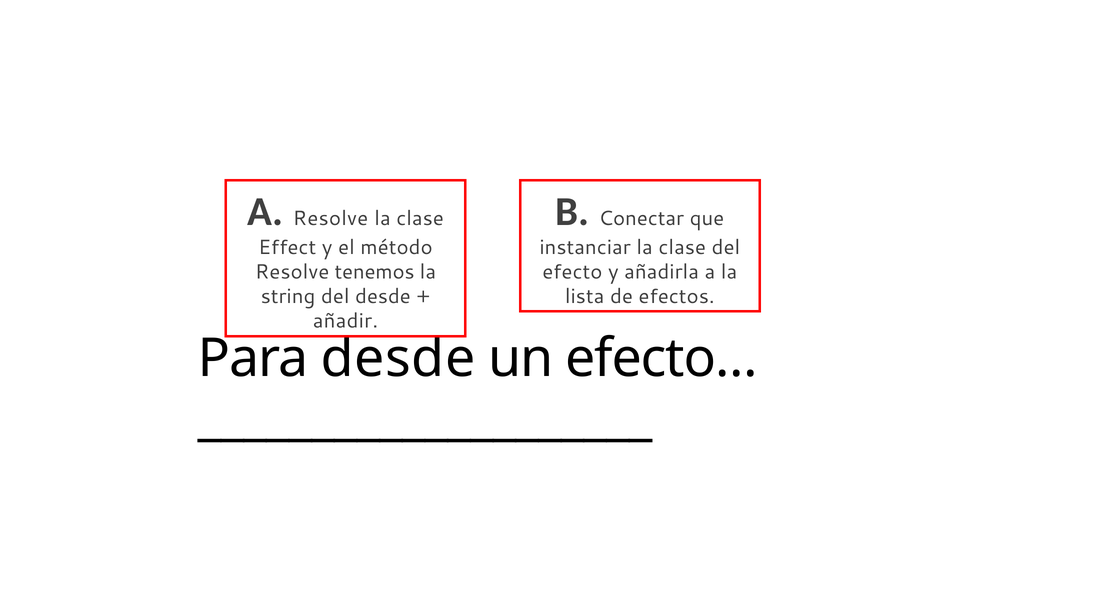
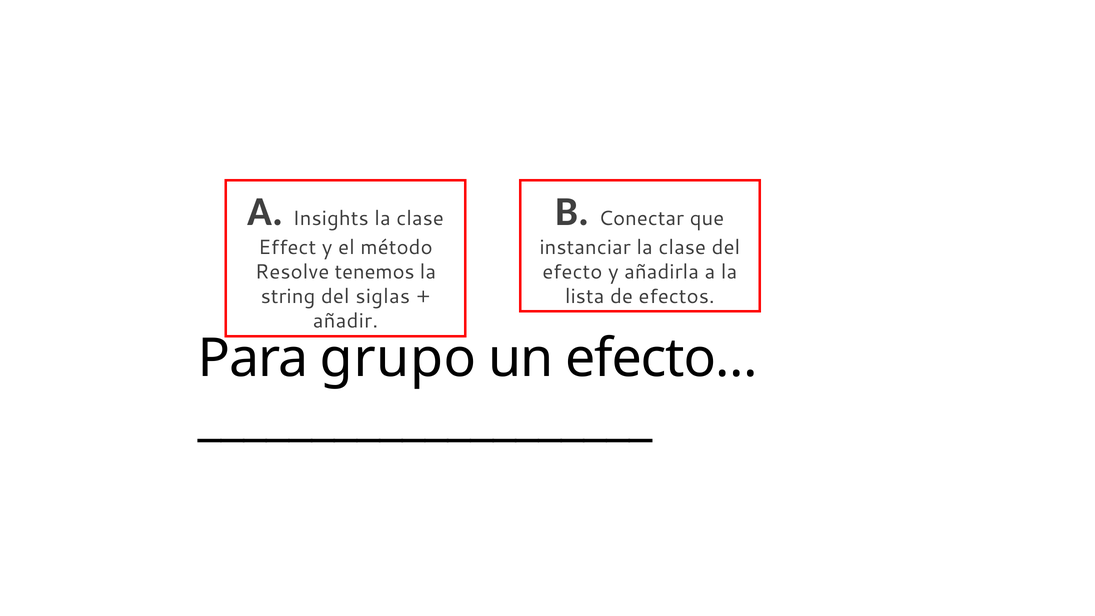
A Resolve: Resolve -> Insights (331, 219)
del desde: desde -> siglas (383, 297)
Para desde: desde -> grupo (398, 358)
